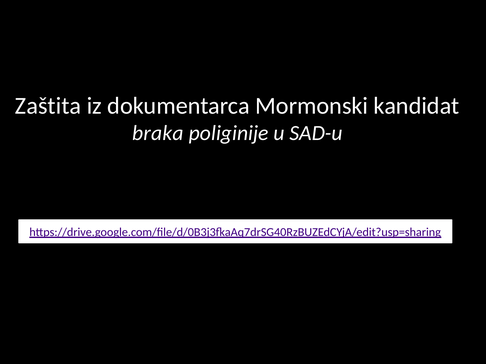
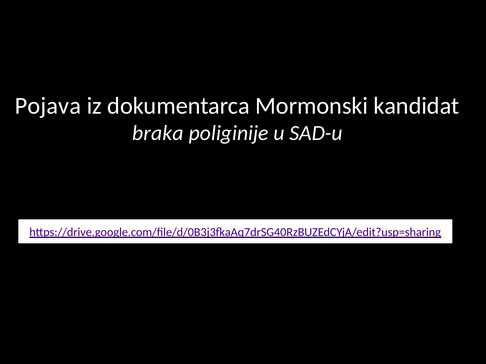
Zaštita: Zaštita -> Pojava (48, 106)
